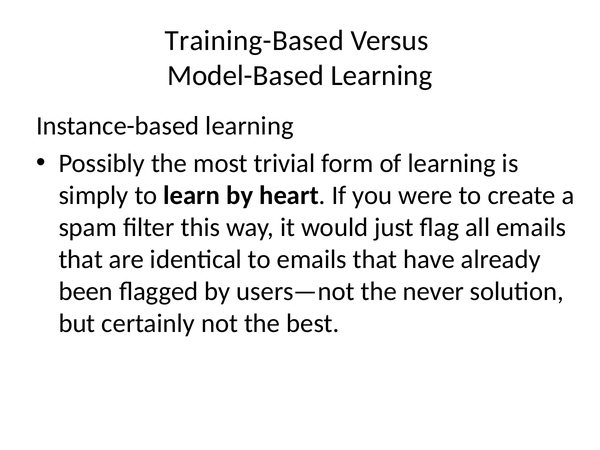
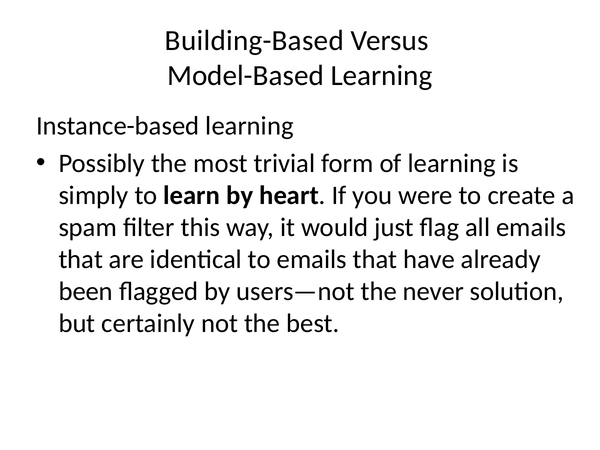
Training-Based: Training-Based -> Building-Based (254, 41)
